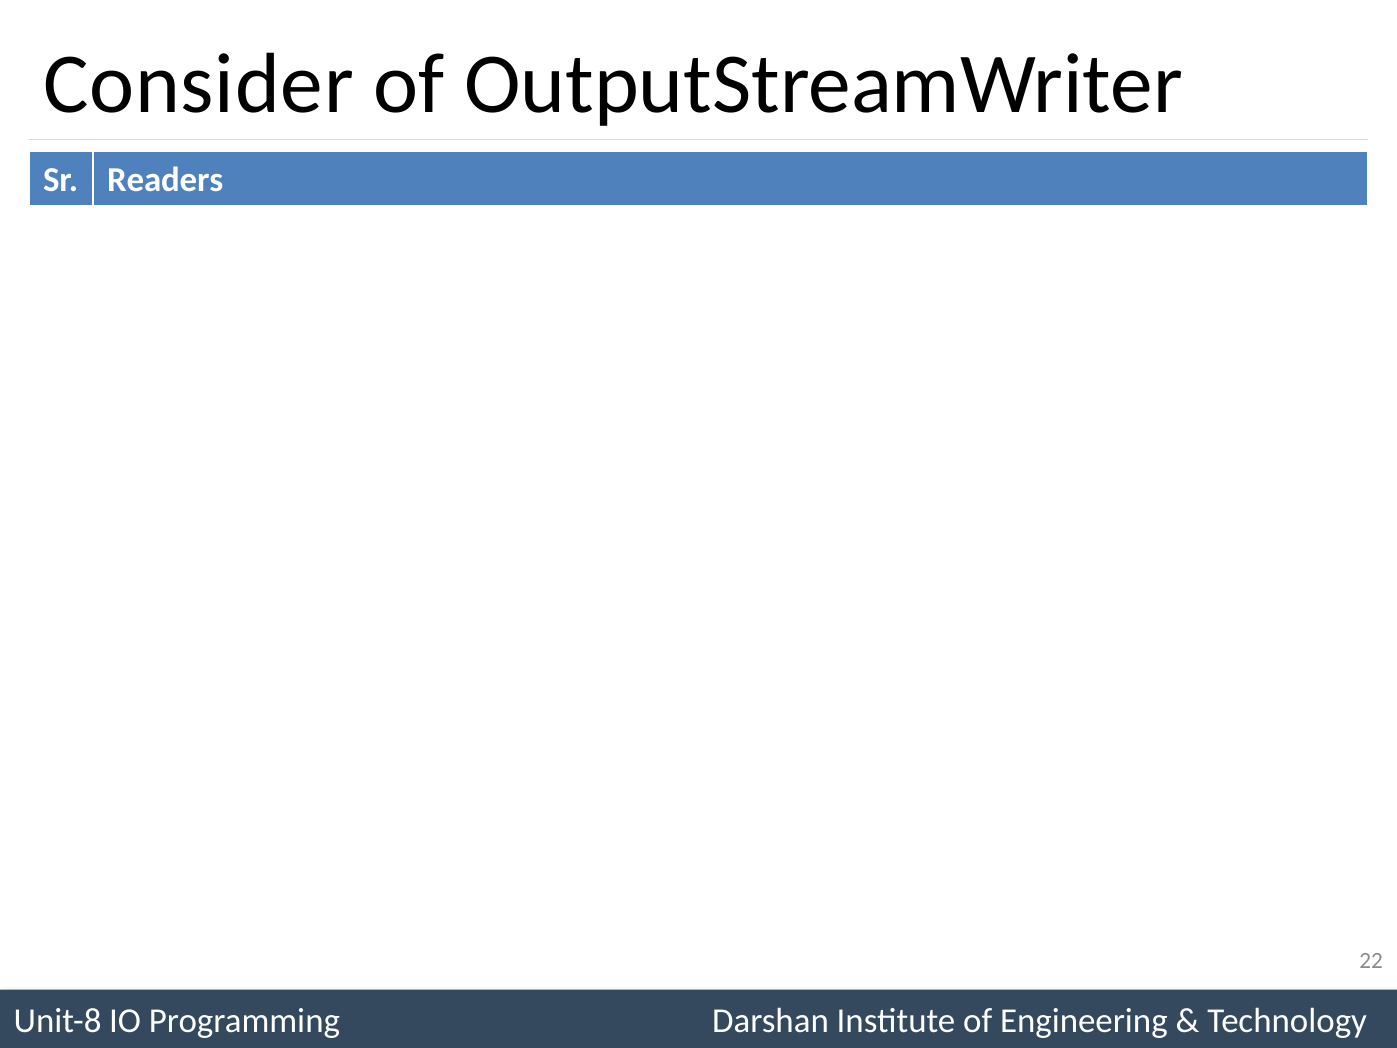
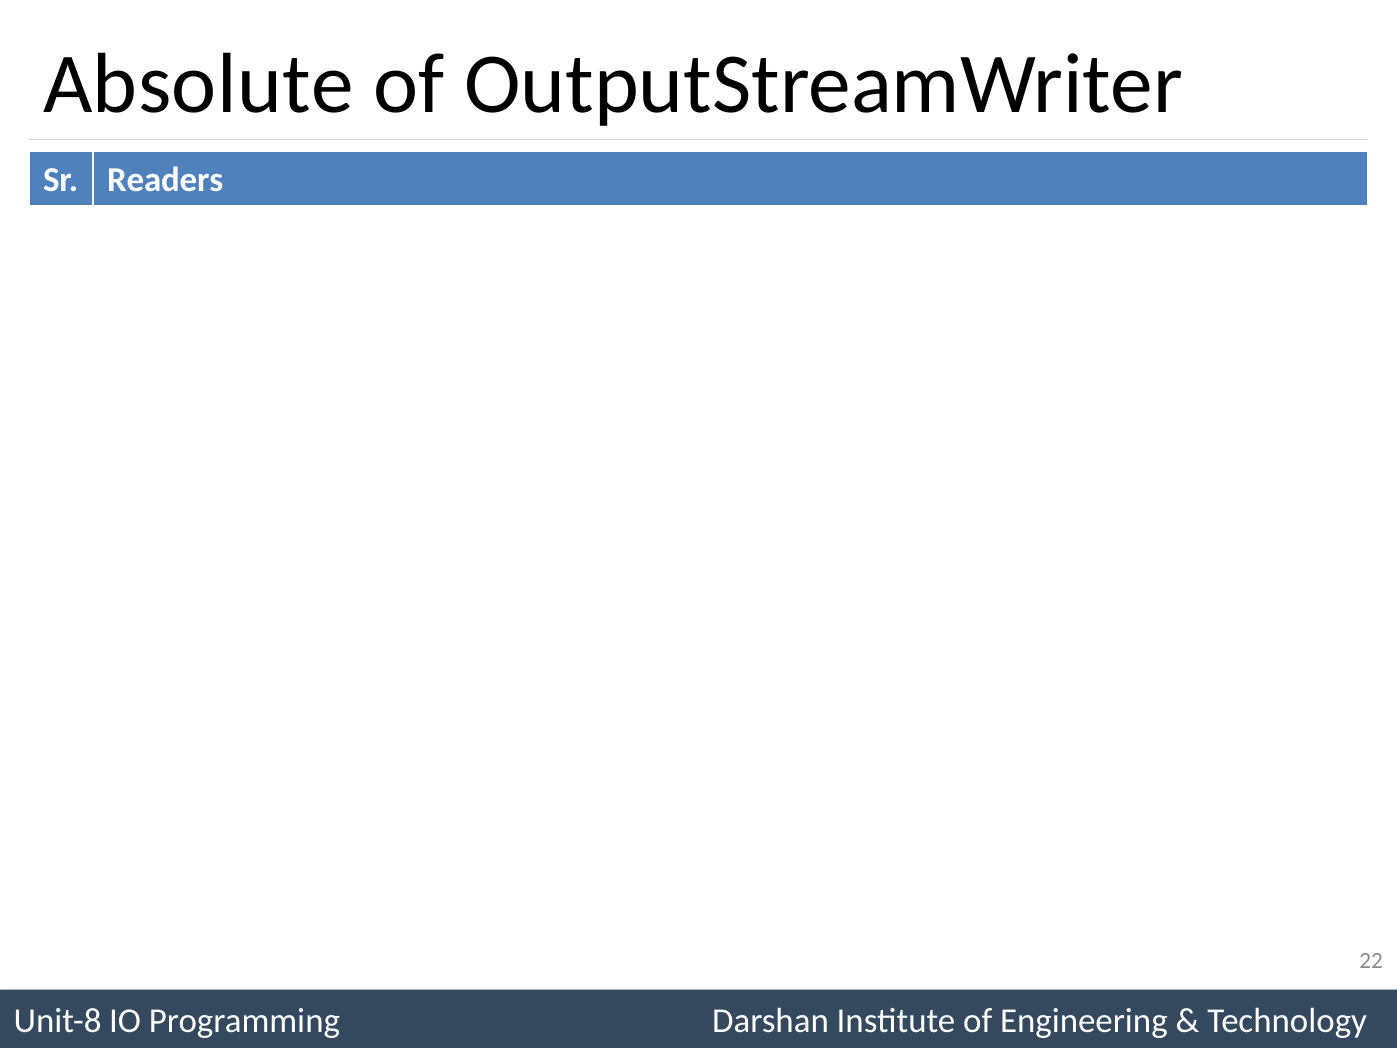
Consider: Consider -> Absolute (199, 84)
